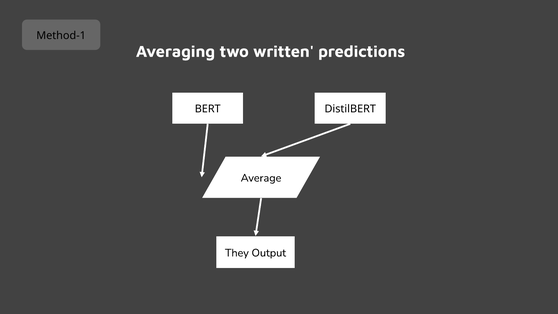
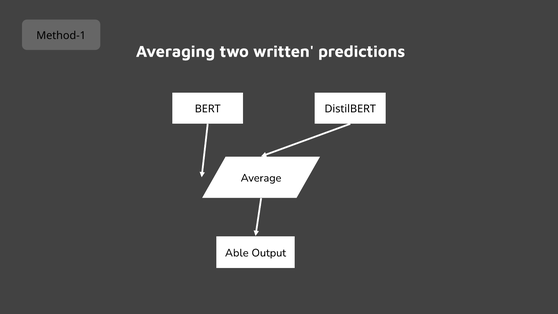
They: They -> Able (237, 253)
